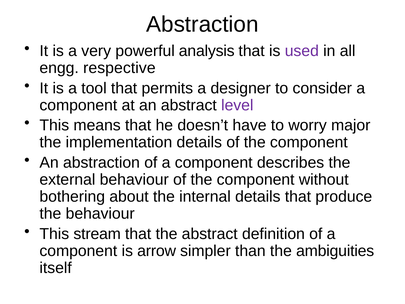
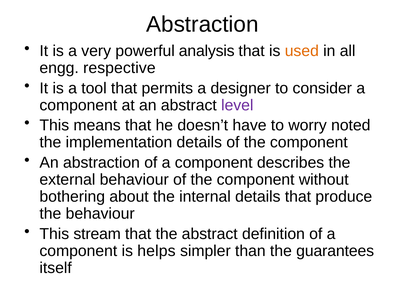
used colour: purple -> orange (302, 51)
major: major -> noted (351, 125)
arrow: arrow -> helps (156, 251)
ambiguities: ambiguities -> guarantees (335, 251)
